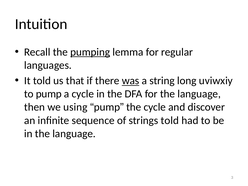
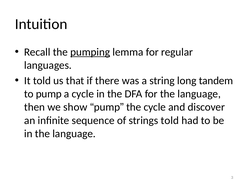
was underline: present -> none (131, 81)
uviwxiy: uviwxiy -> tandem (216, 81)
using: using -> show (75, 107)
